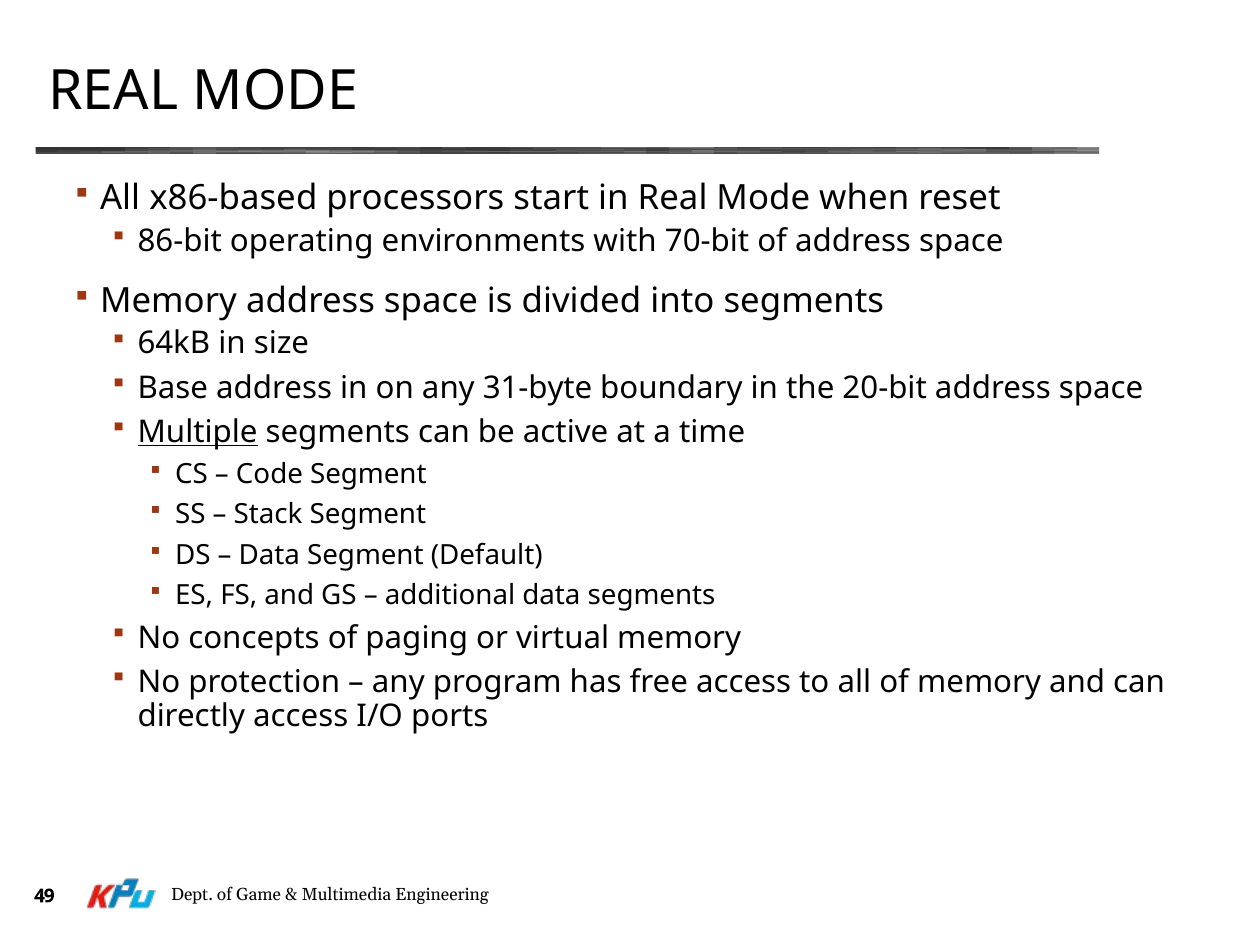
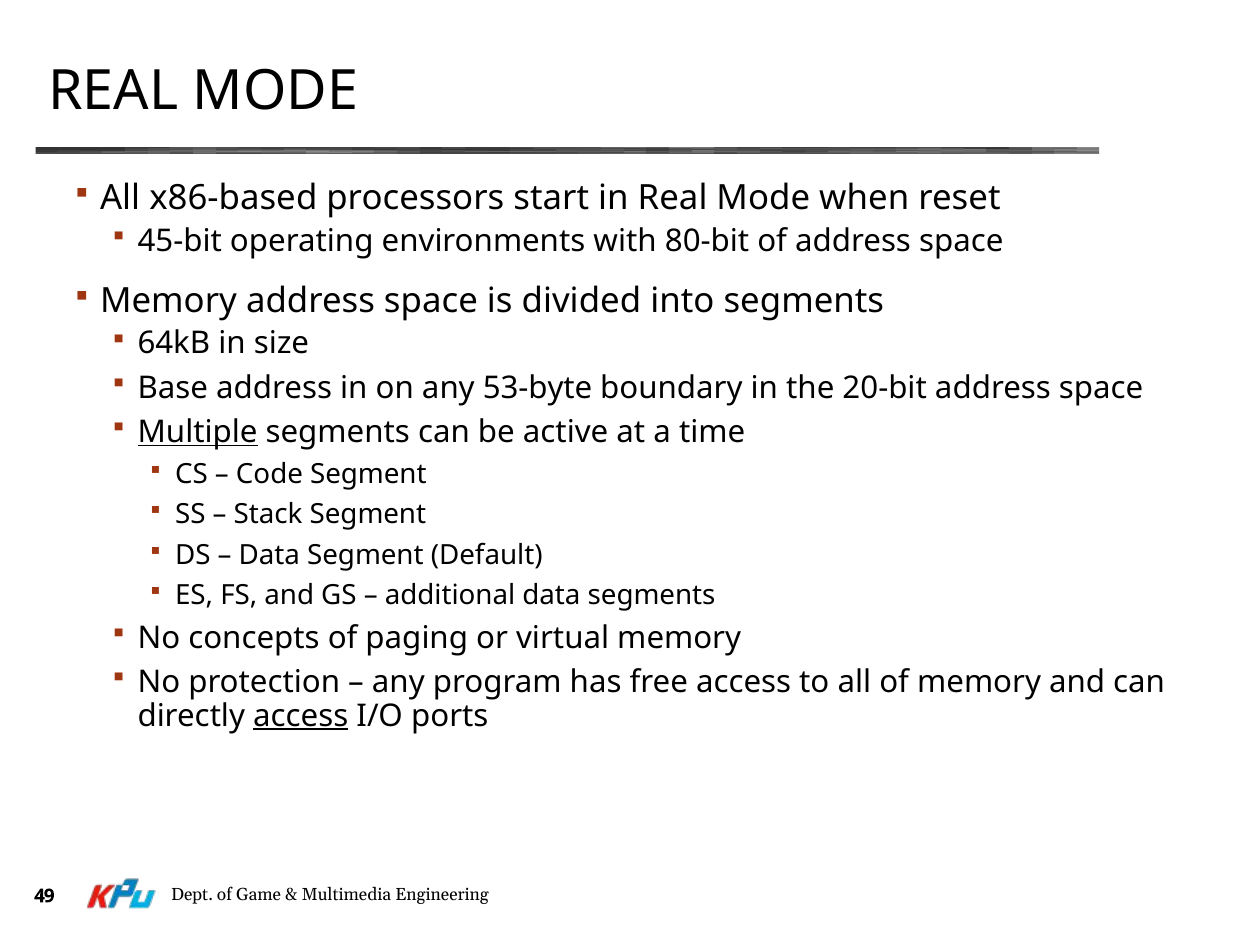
86-bit: 86-bit -> 45-bit (180, 241)
70-bit: 70-bit -> 80-bit (707, 241)
31-byte: 31-byte -> 53-byte (538, 388)
access underline: none -> present (301, 716)
